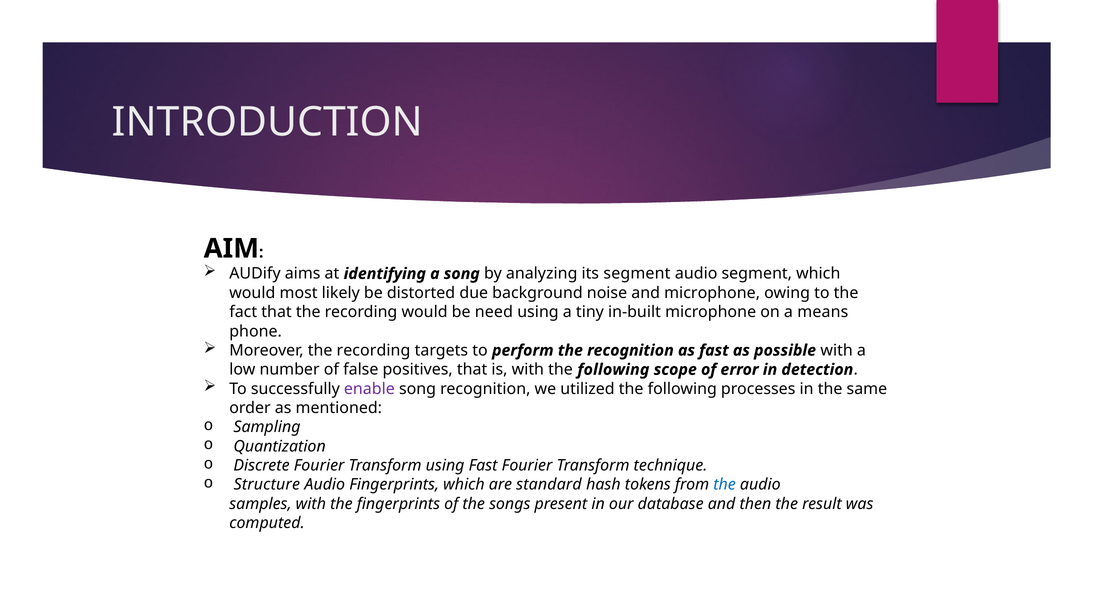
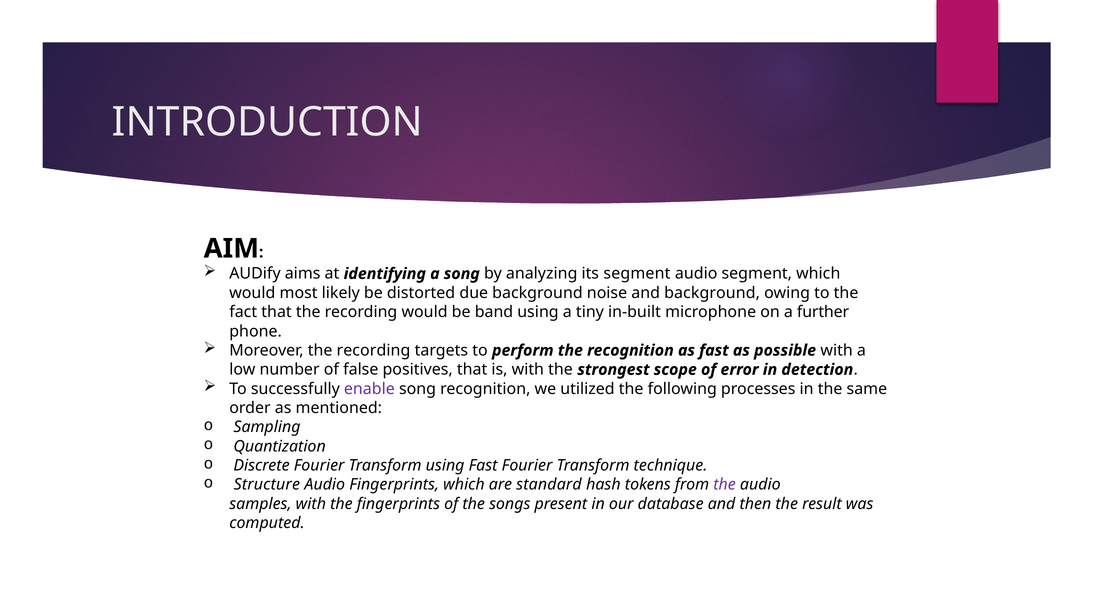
and microphone: microphone -> background (712, 293)
need: need -> band (494, 312)
means: means -> further (823, 312)
with the following: following -> strongest (614, 369)
the colour: blue -> purple (725, 484)
